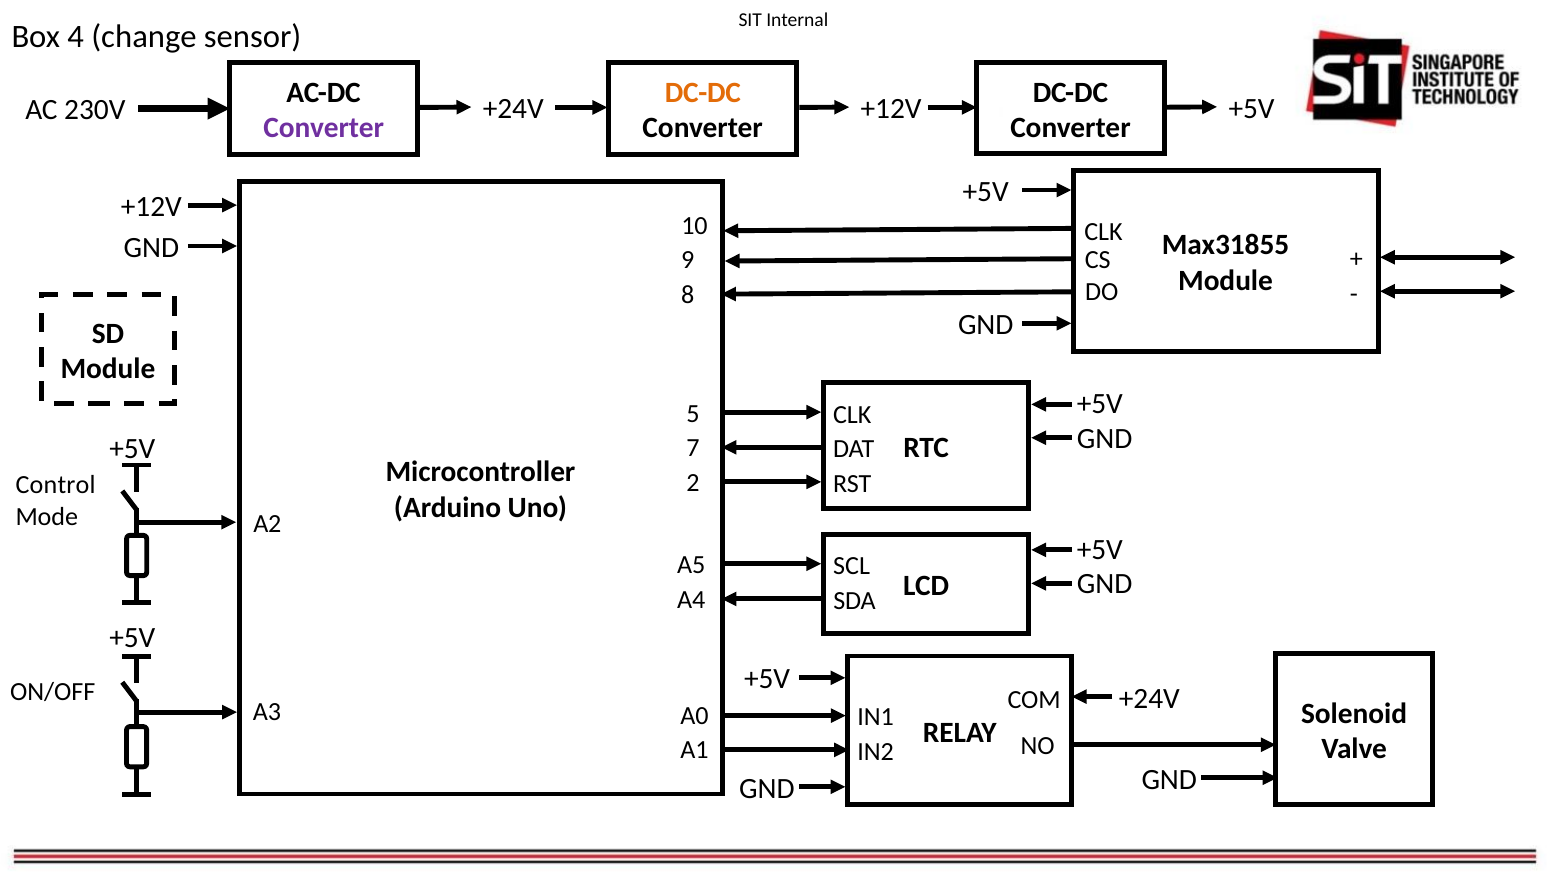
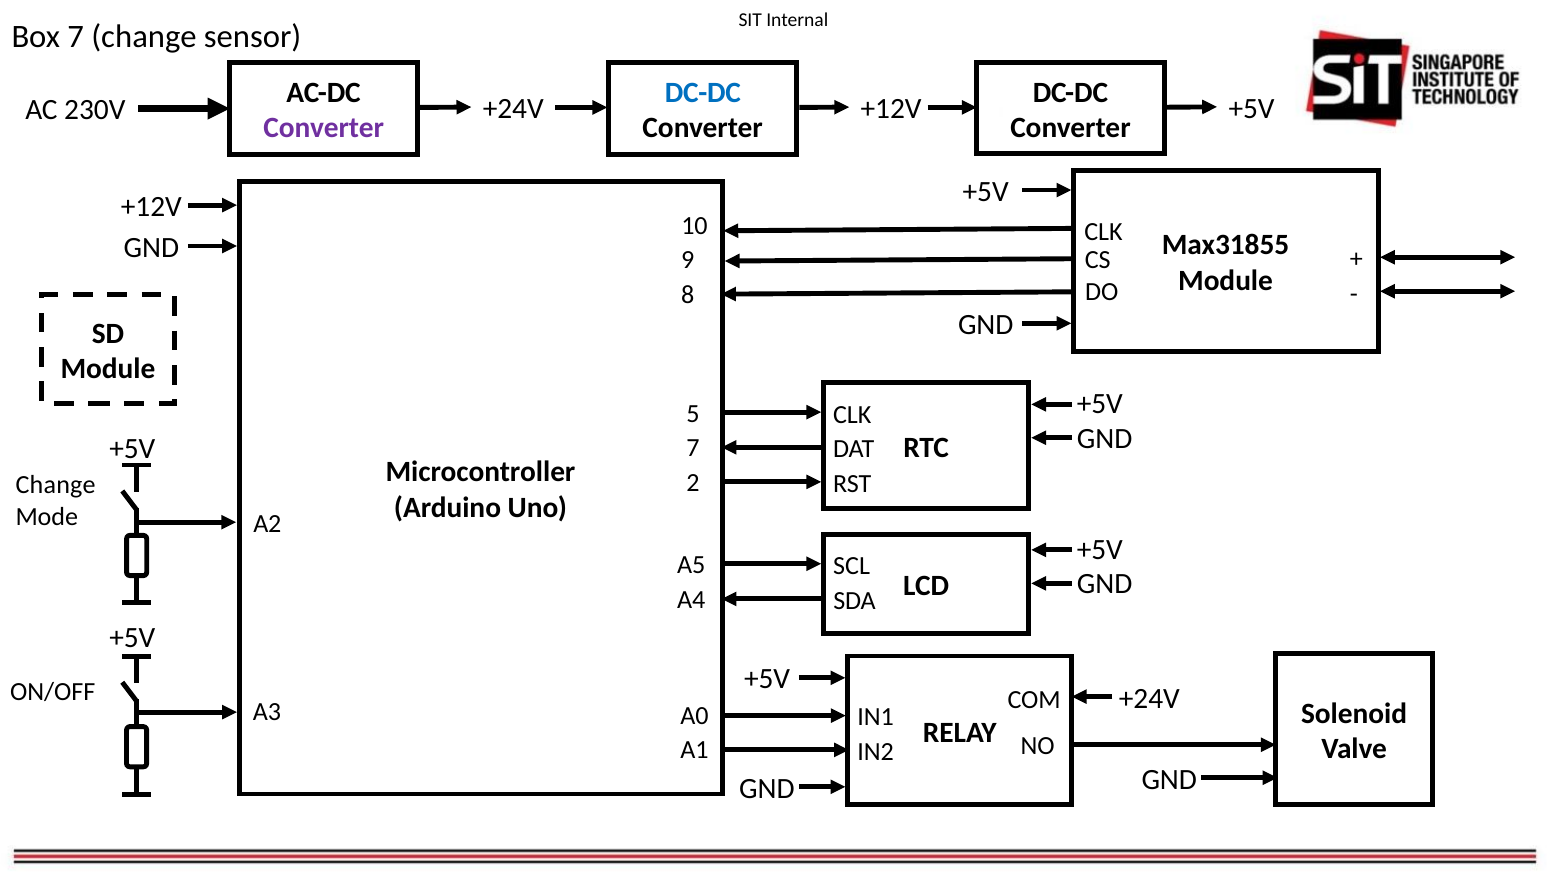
Box 4: 4 -> 7 (76, 37)
DC-DC colour: orange -> blue (703, 93)
Control: Control -> Change (56, 485)
